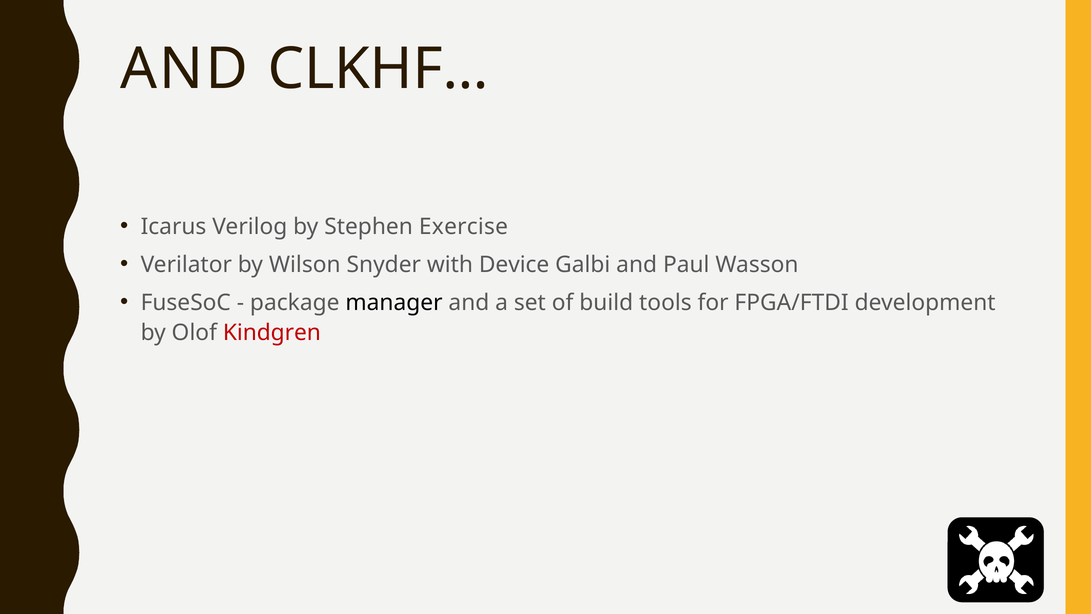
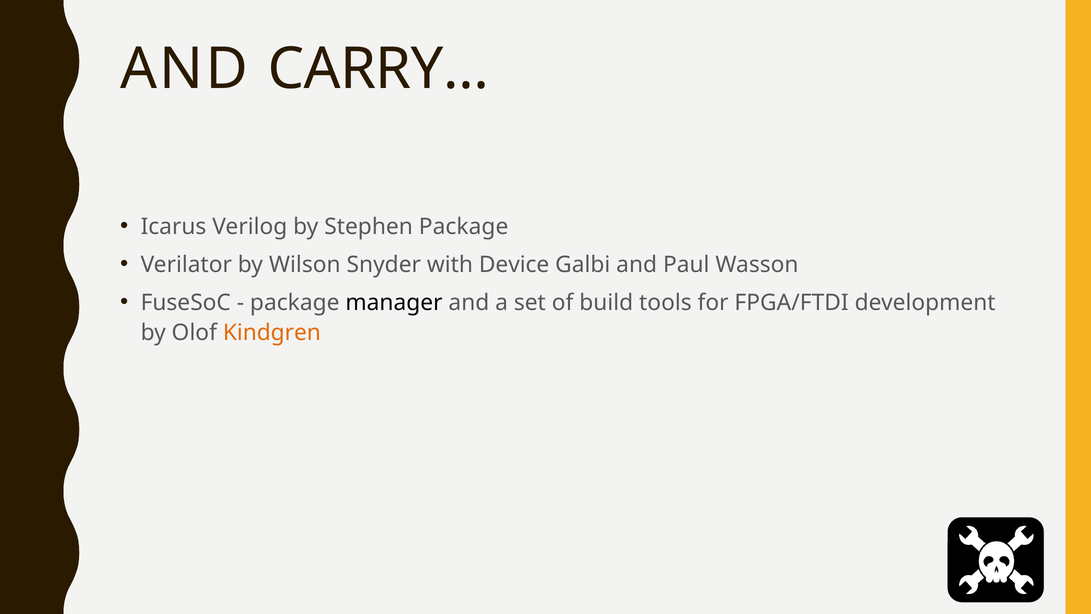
CLKHF…: CLKHF… -> CARRY… (378, 69)
Stephen Exercise: Exercise -> Package (464, 227)
Kindgren colour: red -> orange (272, 332)
